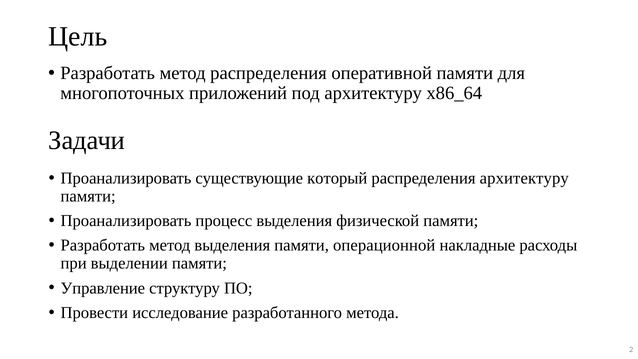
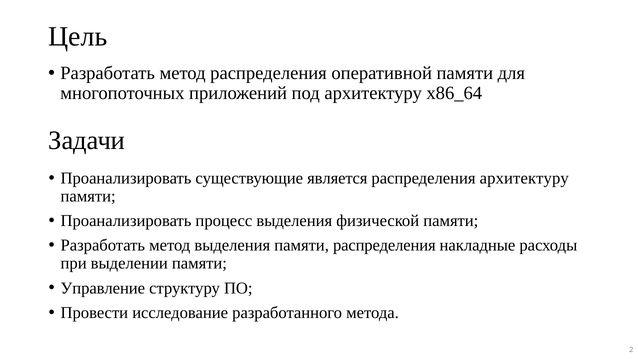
который: который -> является (337, 178)
памяти операционной: операционной -> распределения (384, 245)
